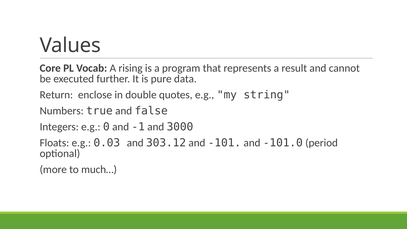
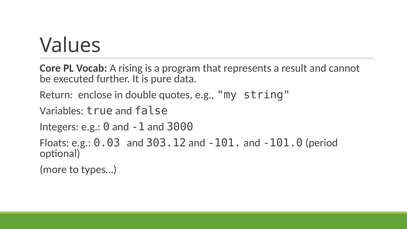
Numbers: Numbers -> Variables (62, 111)
much…: much… -> types… (99, 170)
